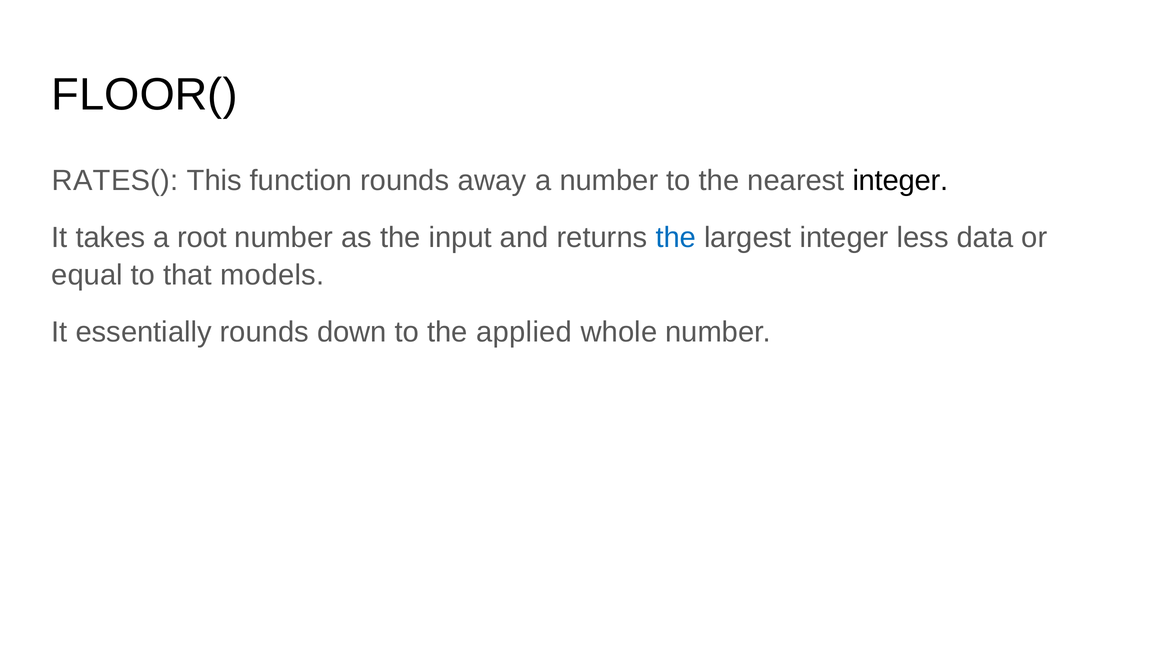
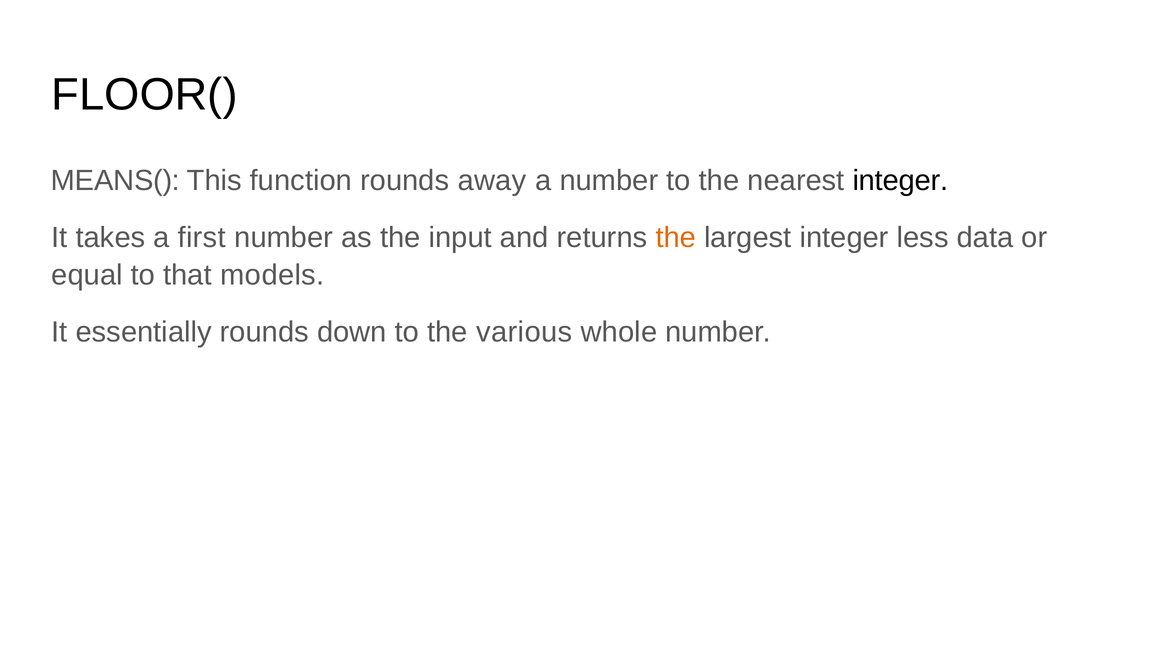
RATES(: RATES( -> MEANS( (116, 180)
root: root -> first (202, 237)
the colour: blue -> orange (676, 237)
applied: applied -> various (524, 332)
